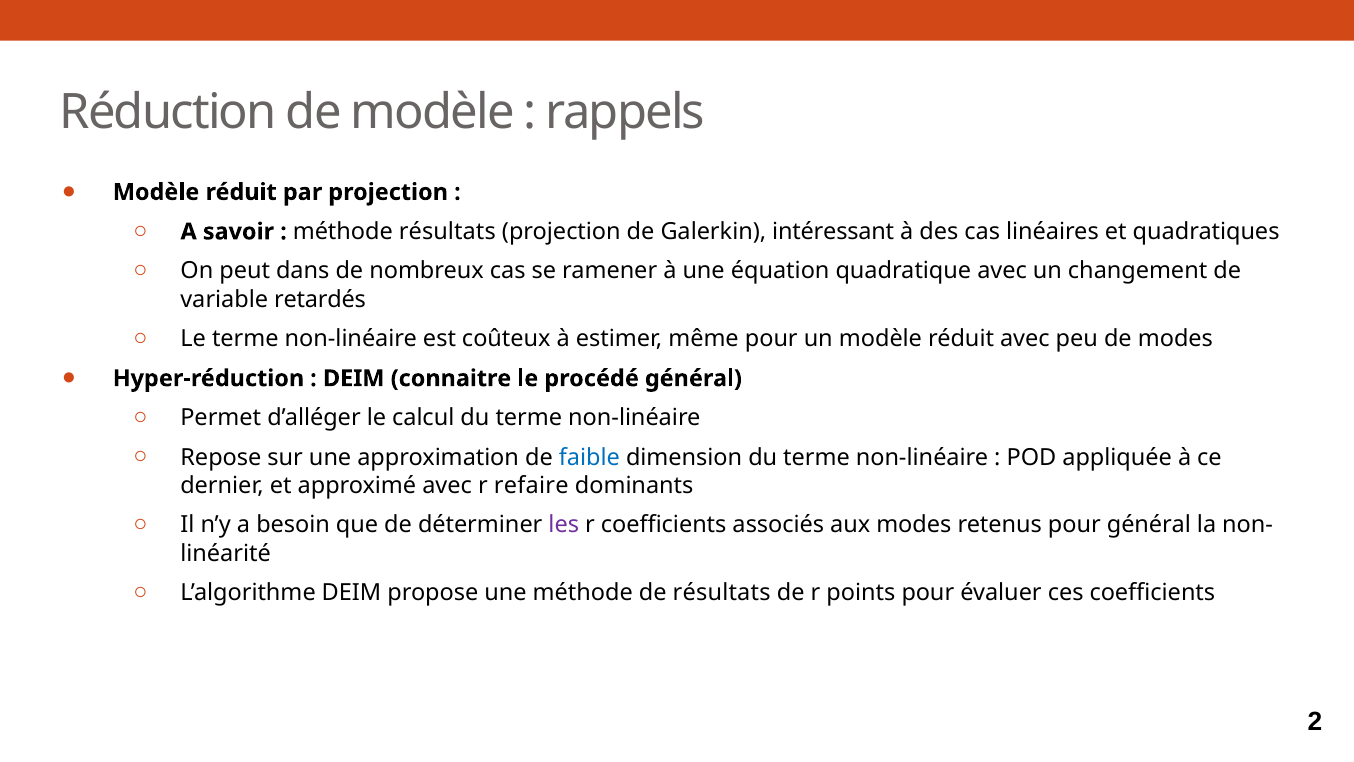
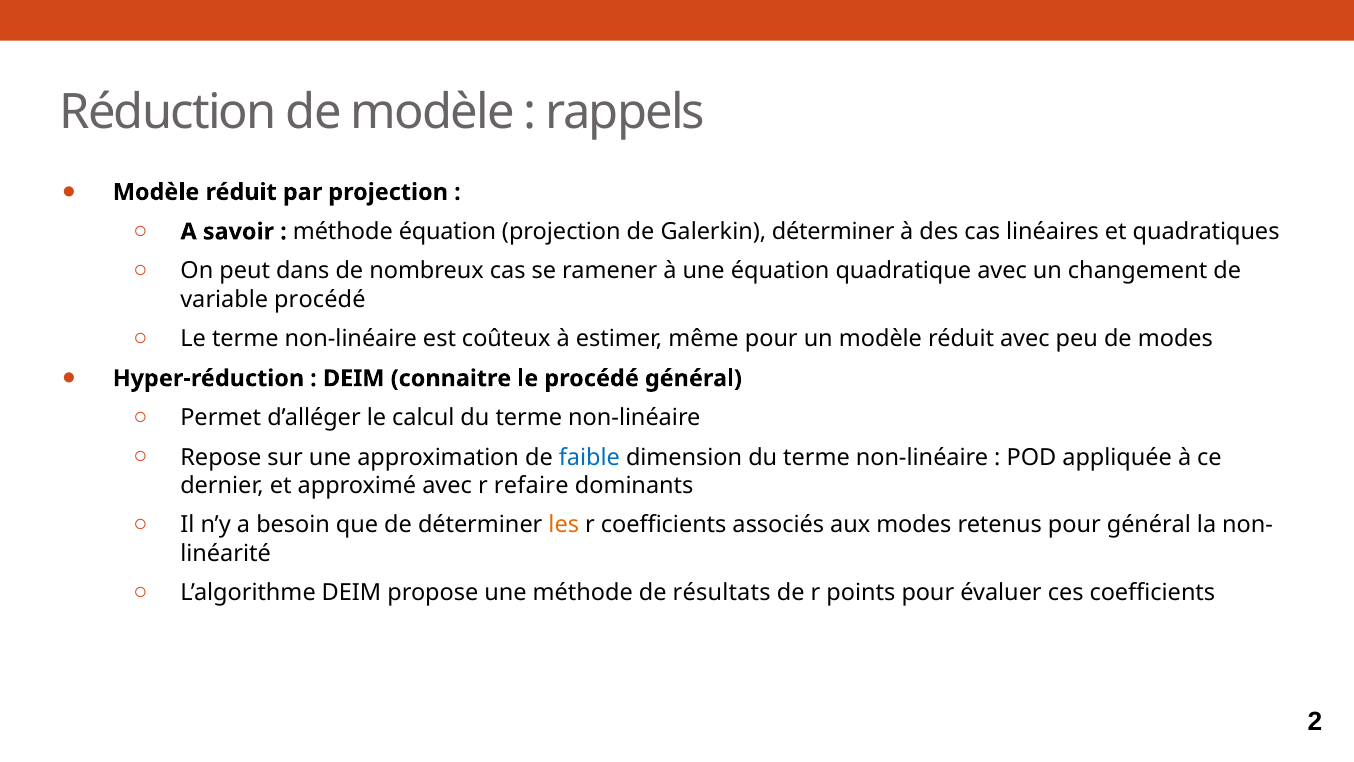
méthode résultats: résultats -> équation (447, 232)
Galerkin intéressant: intéressant -> déterminer (833, 232)
variable retardés: retardés -> procédé (320, 299)
les colour: purple -> orange (564, 525)
